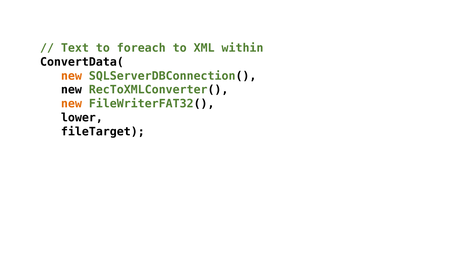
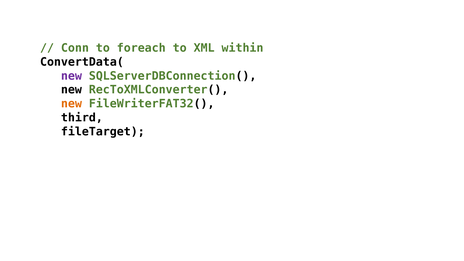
Text: Text -> Conn (75, 48)
new colour: orange -> purple (71, 76)
lower: lower -> third (82, 118)
